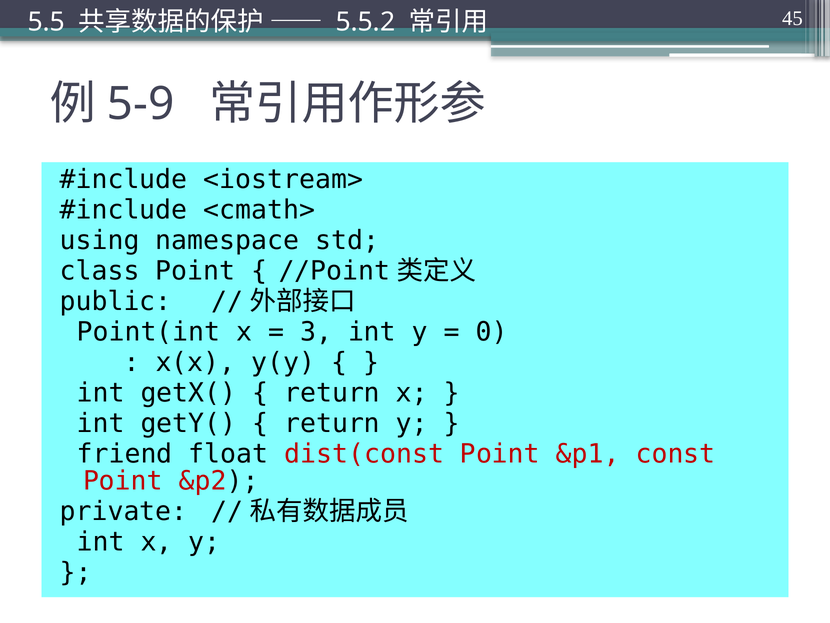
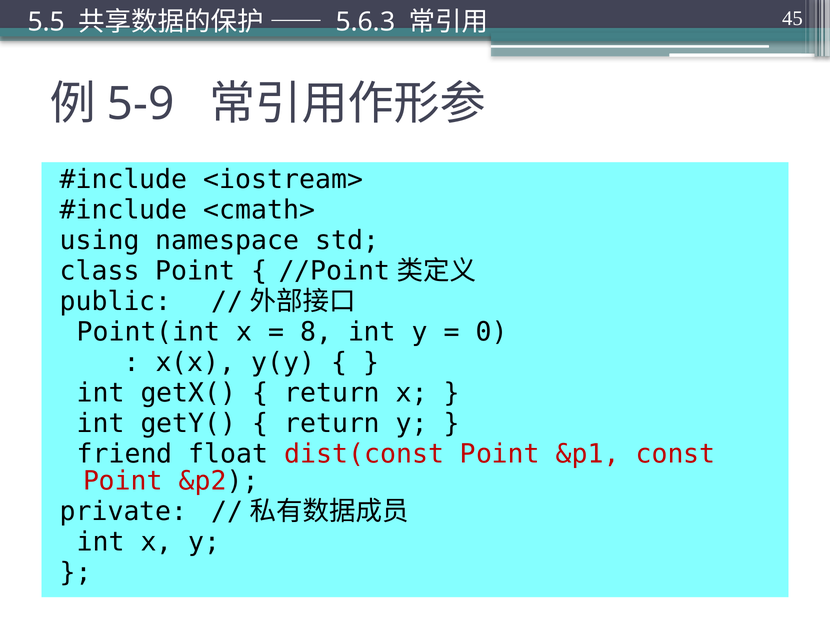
5.5.2: 5.5.2 -> 5.6.3 (365, 22)
3: 3 -> 8 (316, 332)
